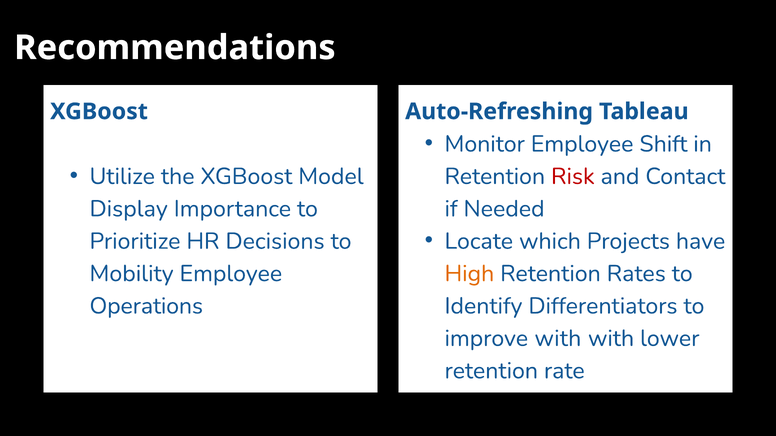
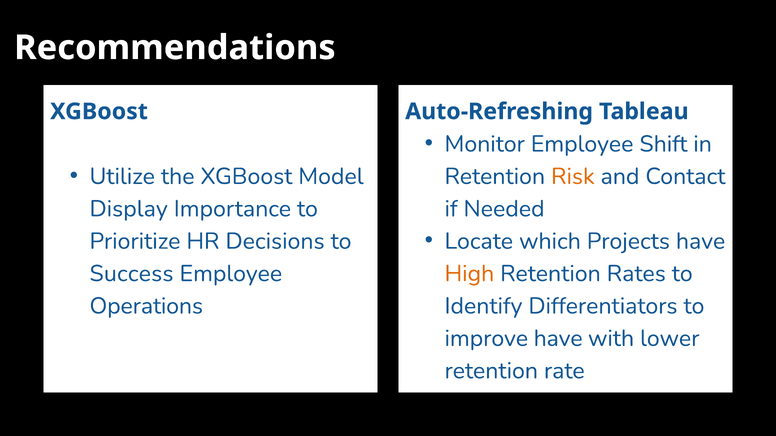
Risk colour: red -> orange (573, 177)
Mobility: Mobility -> Success (132, 274)
improve with: with -> have (558, 339)
